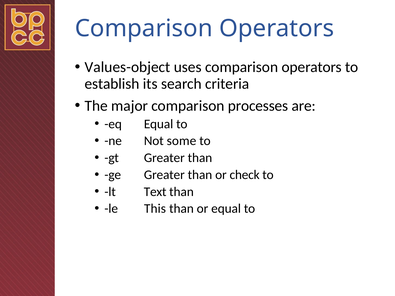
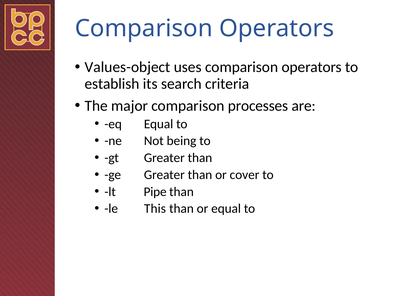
some: some -> being (182, 141)
check: check -> cover (245, 175)
Text: Text -> Pipe (155, 192)
